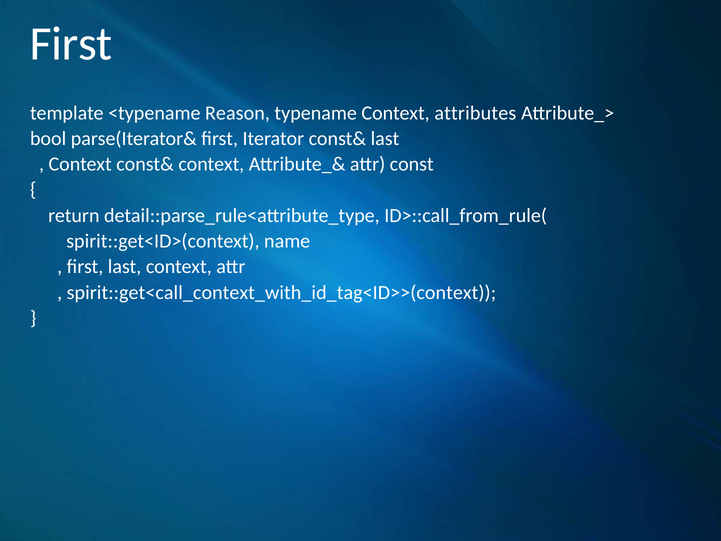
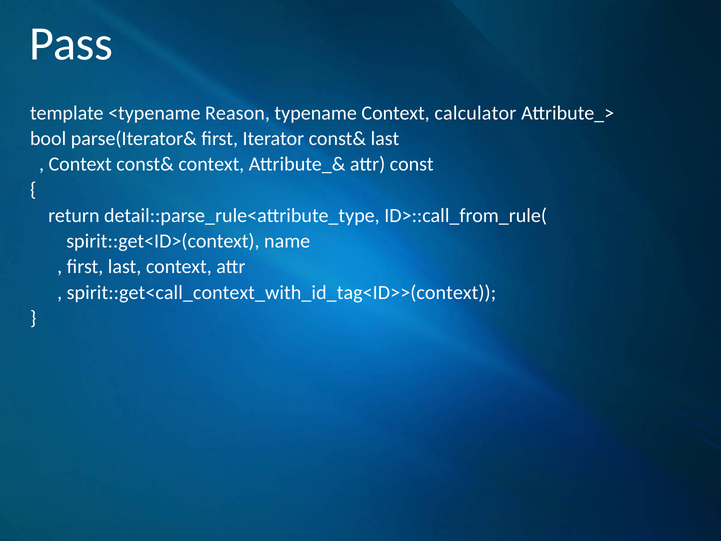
First: First -> Pass (71, 44)
attributes: attributes -> calculator (475, 113)
